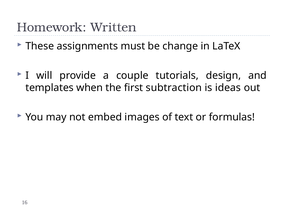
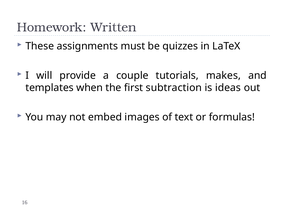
change: change -> quizzes (180, 46)
design: design -> makes (223, 75)
